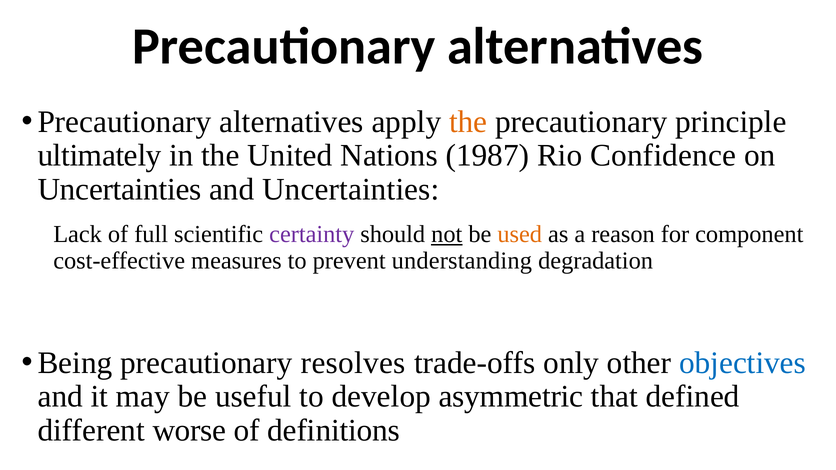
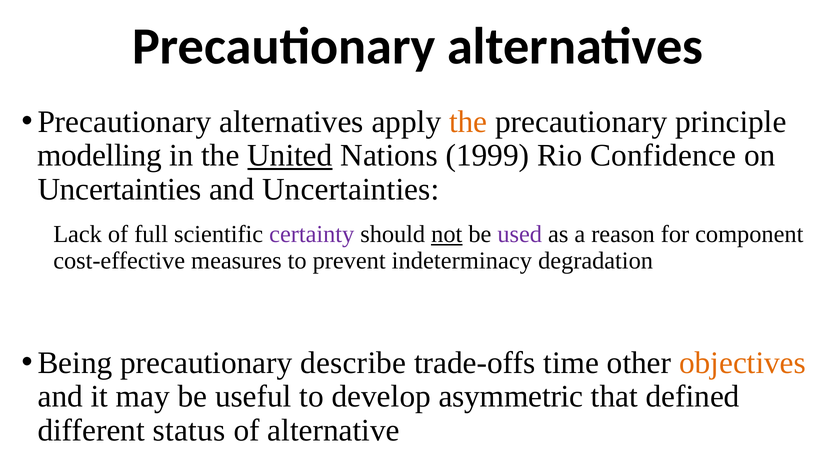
ultimately: ultimately -> modelling (100, 156)
United underline: none -> present (290, 156)
1987: 1987 -> 1999 (487, 156)
used colour: orange -> purple (520, 234)
understanding: understanding -> indeterminacy (462, 261)
resolves: resolves -> describe (353, 363)
only: only -> time (571, 363)
objectives colour: blue -> orange (743, 363)
worse: worse -> status (189, 431)
definitions: definitions -> alternative (334, 431)
